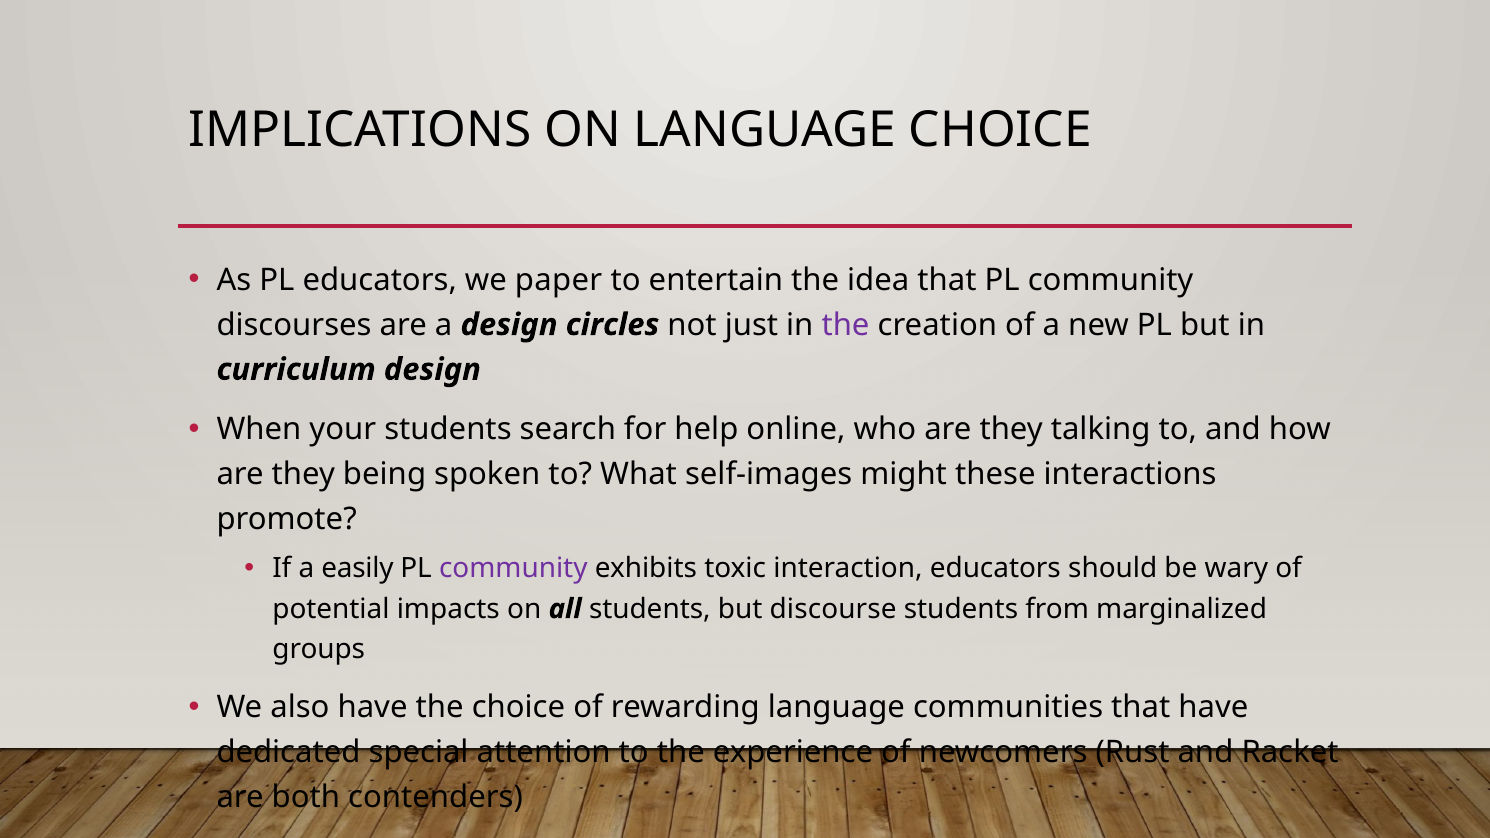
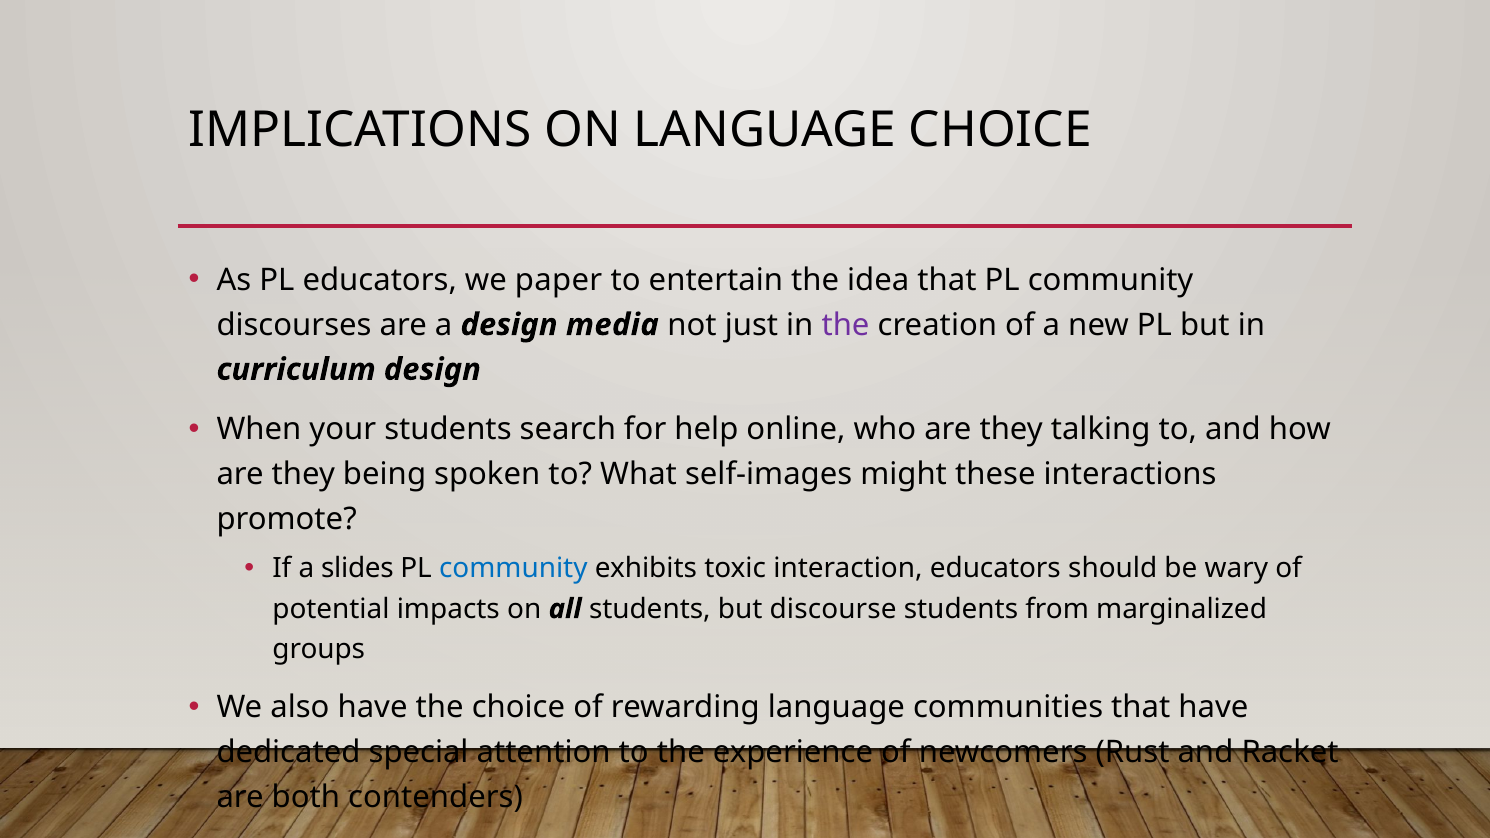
circles: circles -> media (612, 325)
easily: easily -> slides (357, 569)
community colour: purple -> blue (513, 569)
